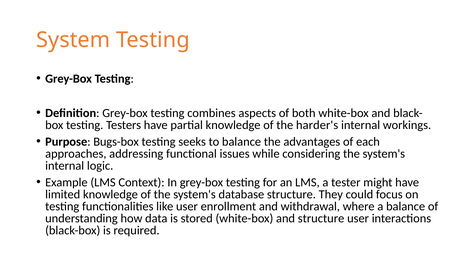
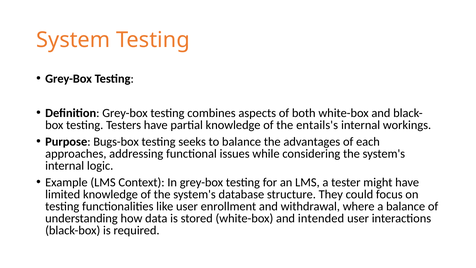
harder's: harder's -> entails's (317, 125)
and structure: structure -> intended (321, 218)
